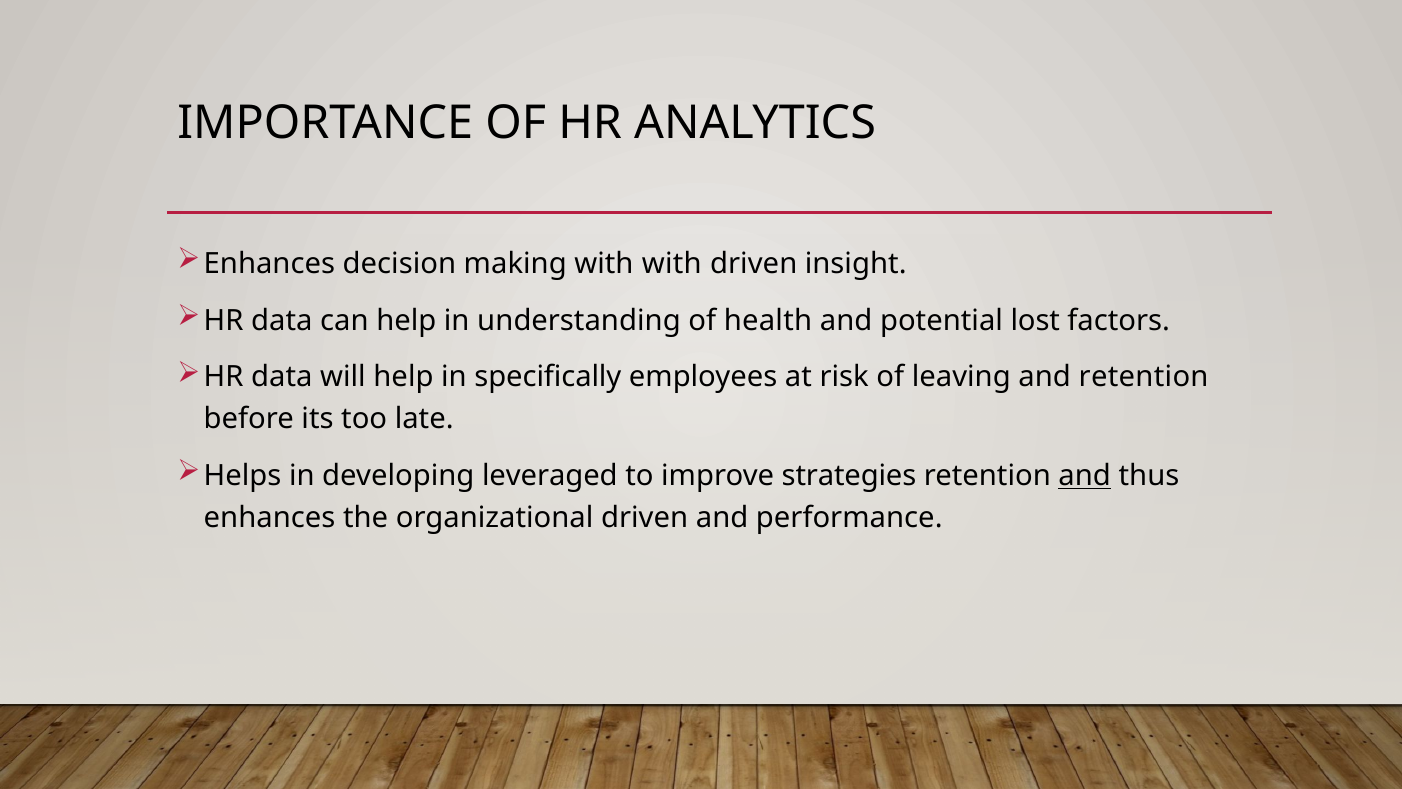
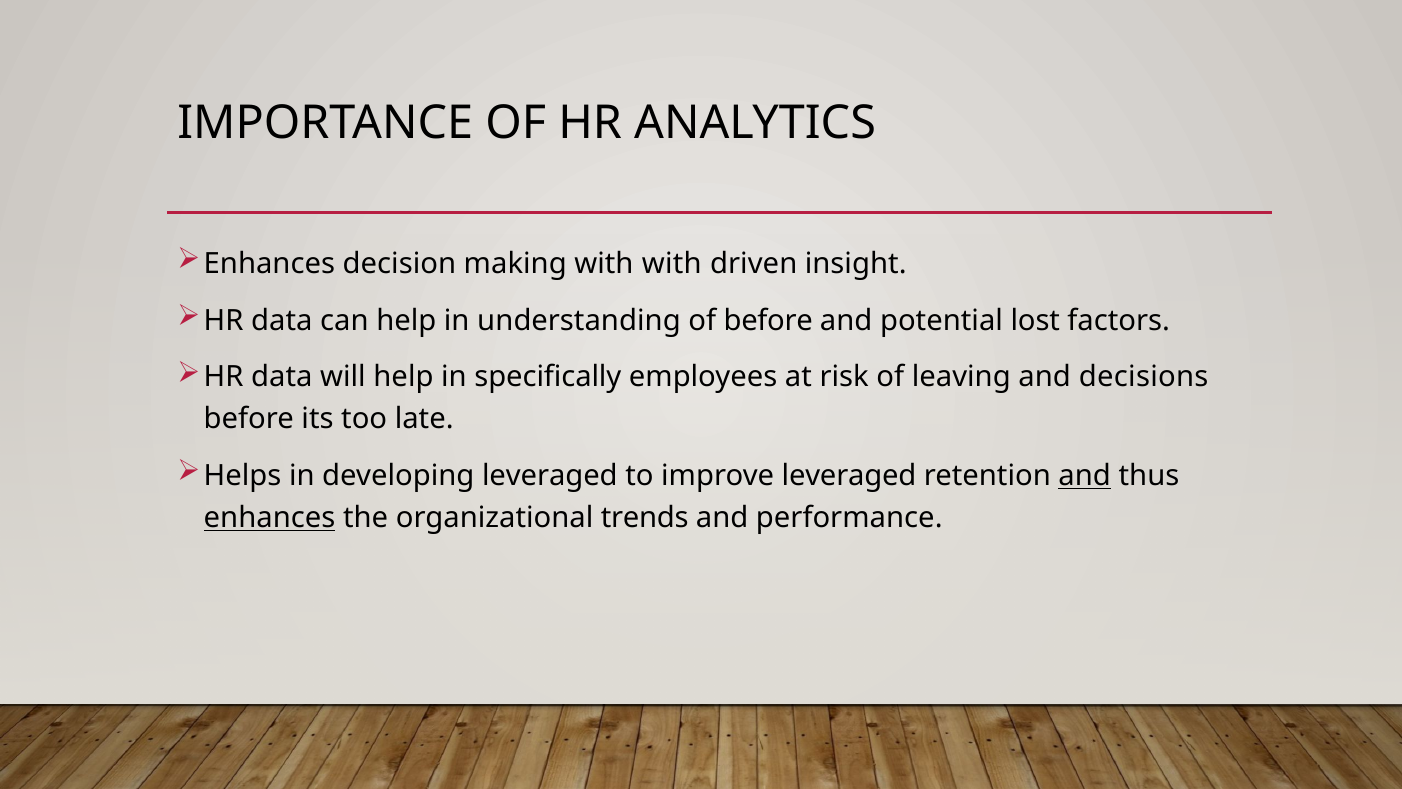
of health: health -> before (768, 320)
and retention: retention -> decisions (1144, 377)
improve strategies: strategies -> leveraged (849, 476)
enhances underline: none -> present (270, 518)
organizational driven: driven -> trends (645, 518)
